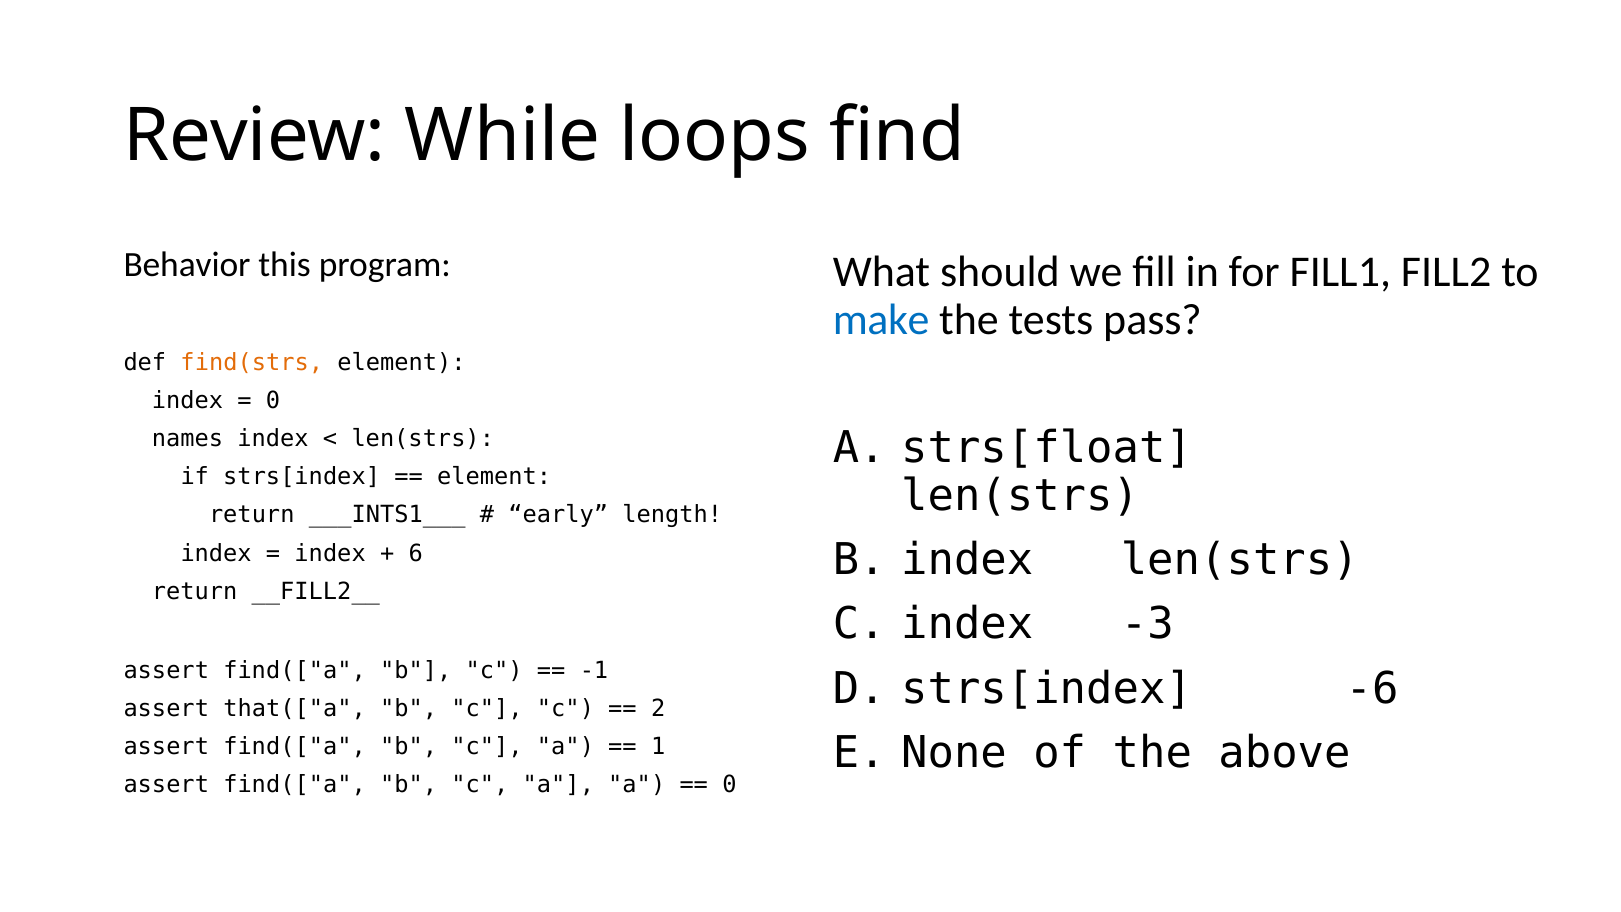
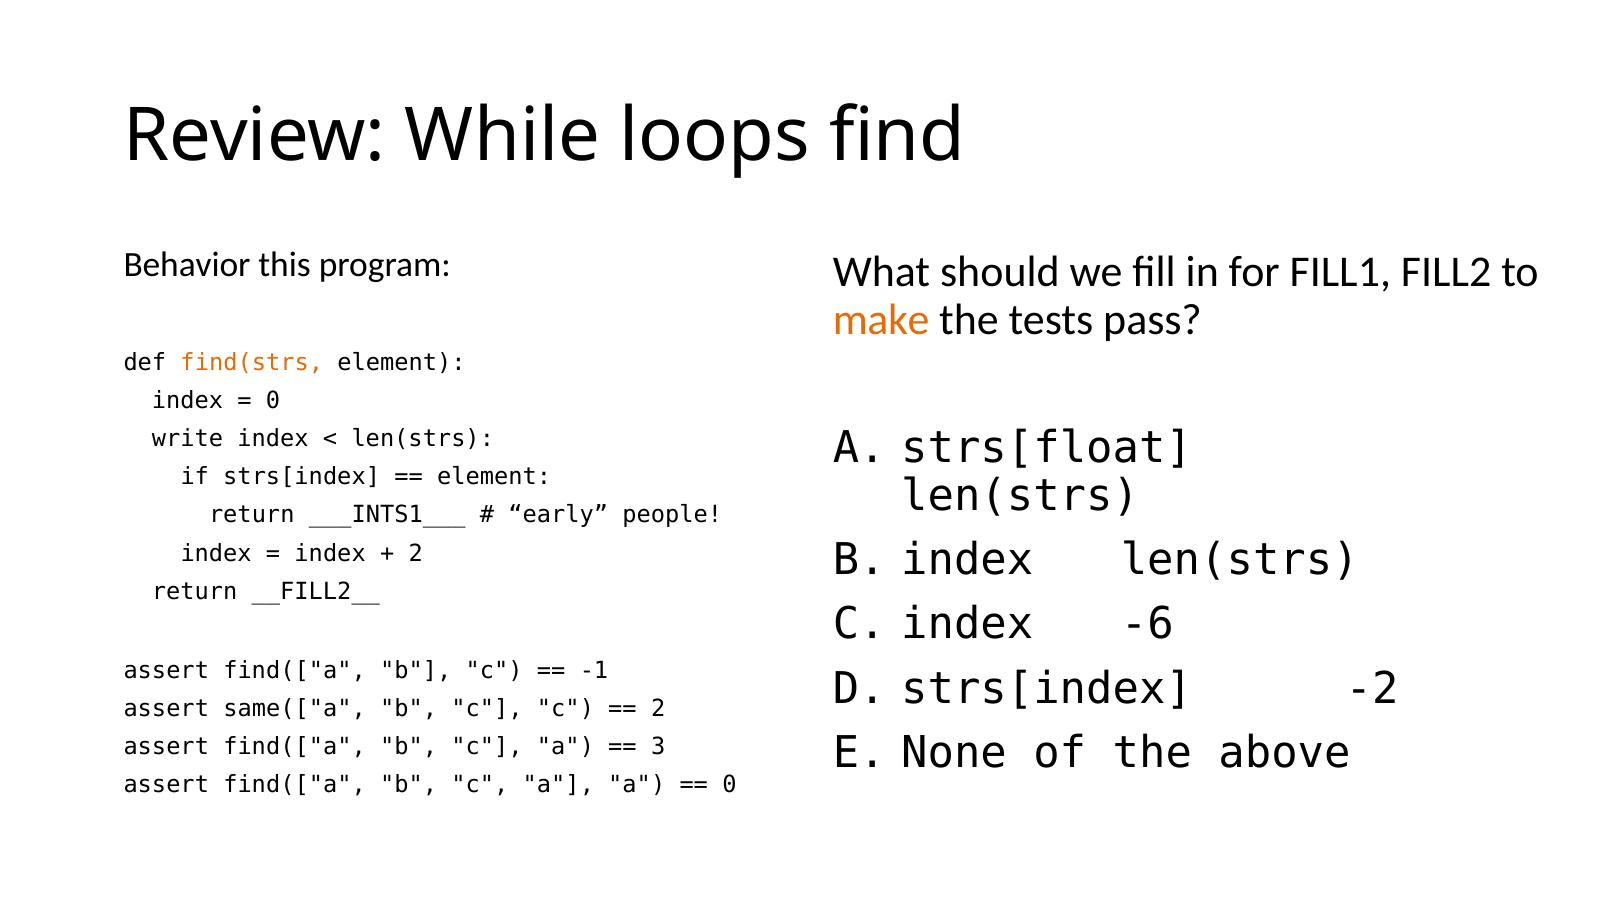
make colour: blue -> orange (881, 320)
names: names -> write (188, 439)
length: length -> people (672, 515)
6: 6 -> 2 (416, 553)
-3: -3 -> -6 (1147, 624)
-6: -6 -> -2 (1372, 688)
that(["a: that(["a -> same(["a (295, 708)
1: 1 -> 3 (658, 746)
